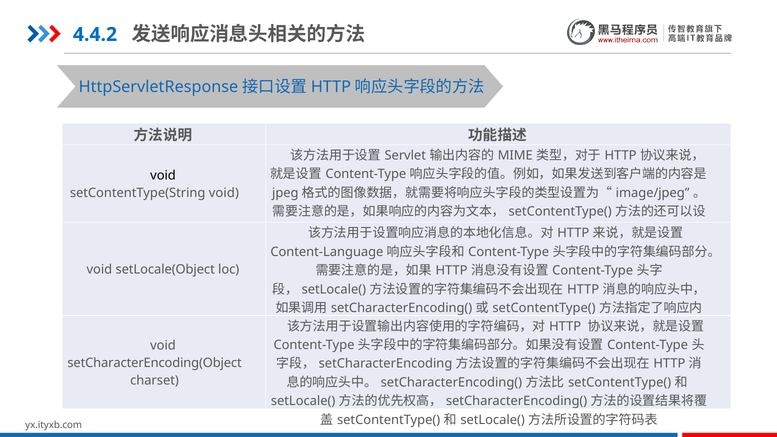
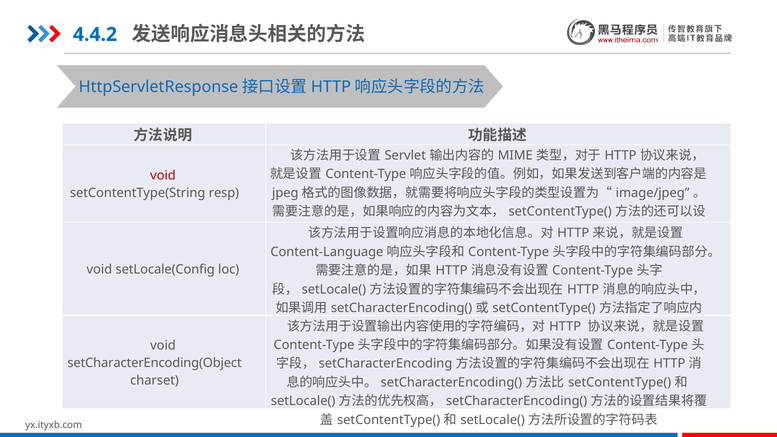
void colour: black -> red (163, 176)
setContentType(String void: void -> resp (224, 193)
setLocale(Object: setLocale(Object -> setLocale(Config (165, 270)
